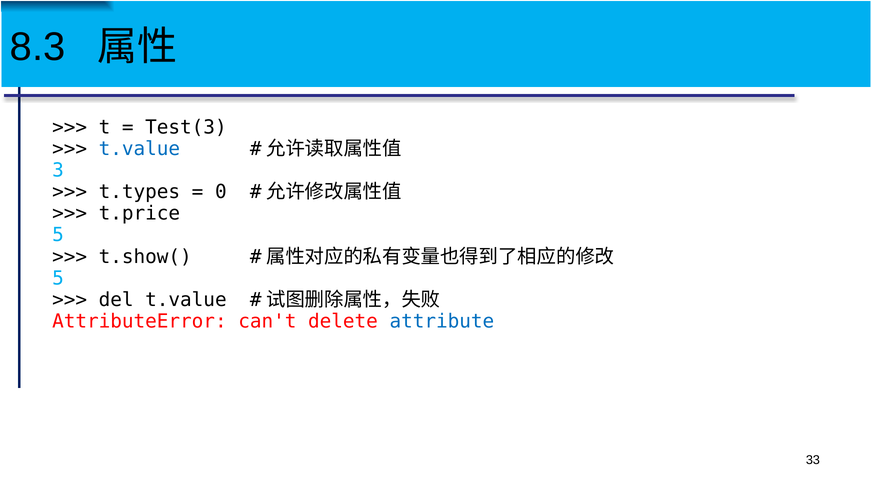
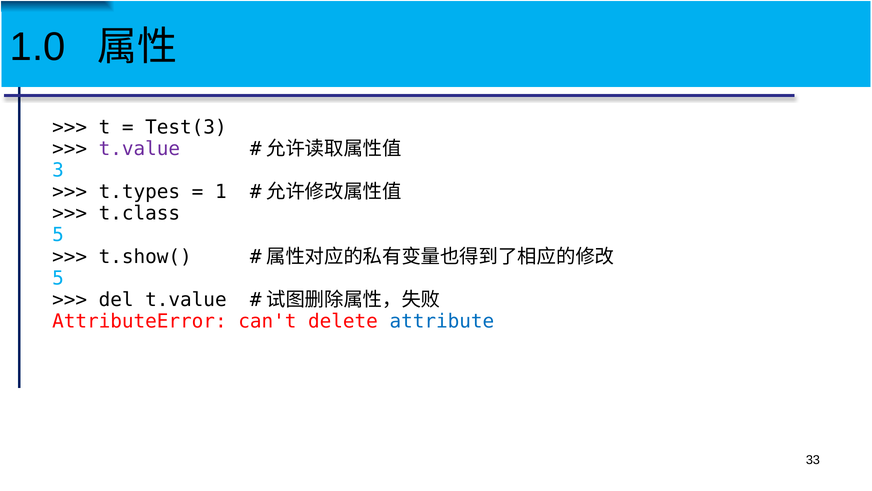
8.3: 8.3 -> 1.0 (38, 47)
t.value colour: blue -> purple (139, 149)
0: 0 -> 1 (221, 192)
t.price: t.price -> t.class (139, 213)
